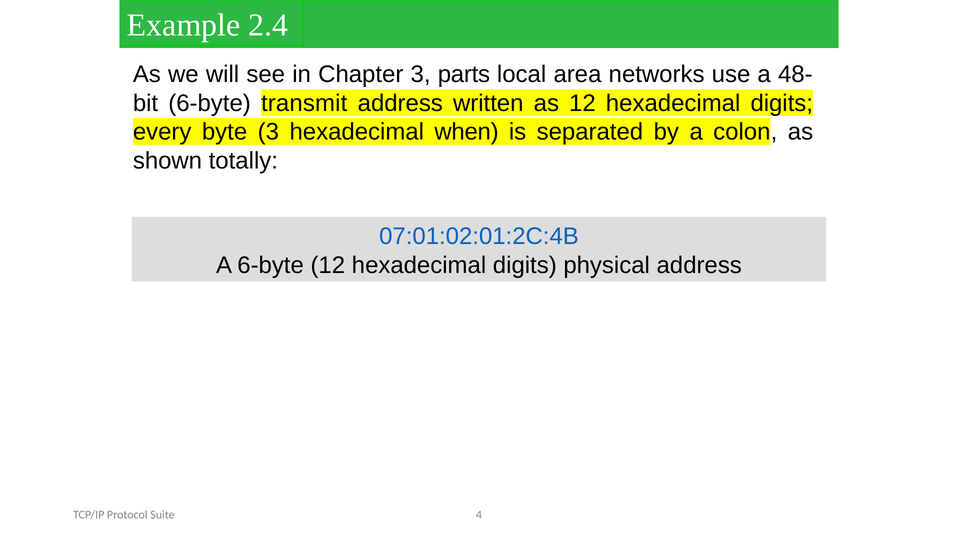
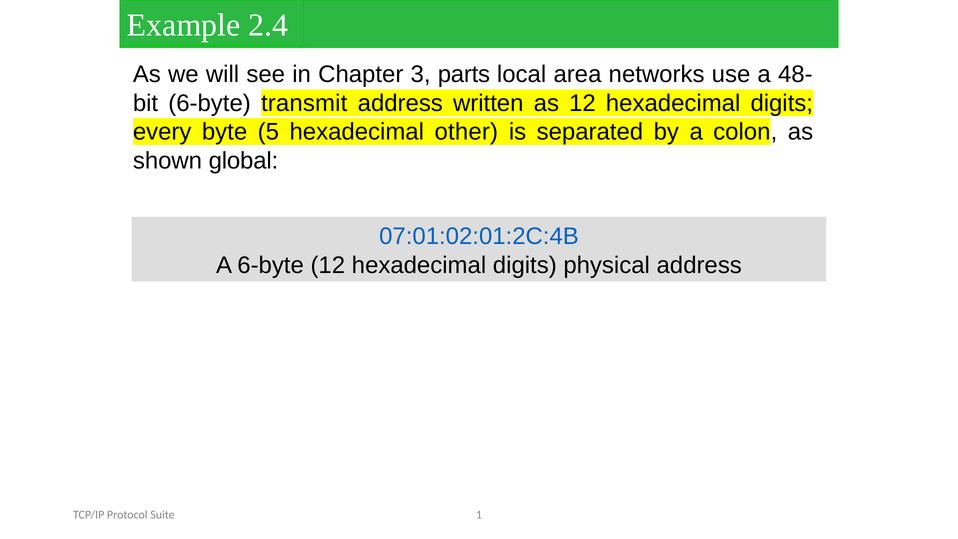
byte 3: 3 -> 5 (268, 132)
when: when -> other (466, 132)
totally: totally -> global (243, 161)
4: 4 -> 1 (479, 514)
